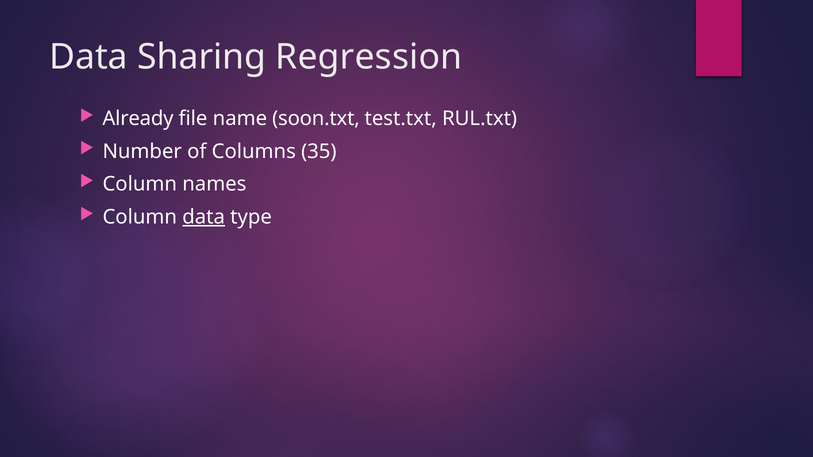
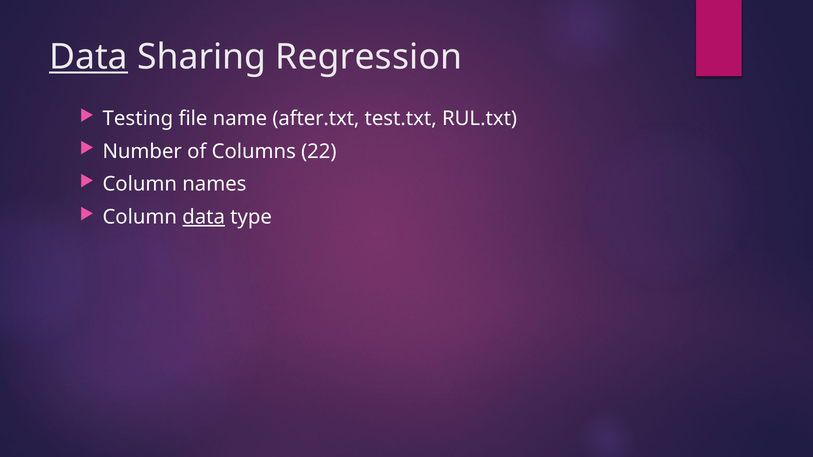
Data underline: none -> present (89, 57)
Already: Already -> Testing (138, 119)
soon.txt: soon.txt -> after.txt (316, 119)
35: 35 -> 22 (319, 151)
